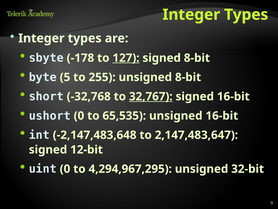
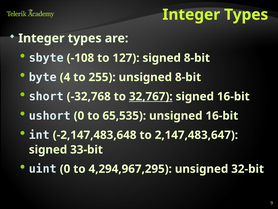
-178: -178 -> -108 (80, 58)
127 underline: present -> none (126, 58)
5: 5 -> 4 (65, 77)
12-bit: 12-bit -> 33-bit (87, 149)
